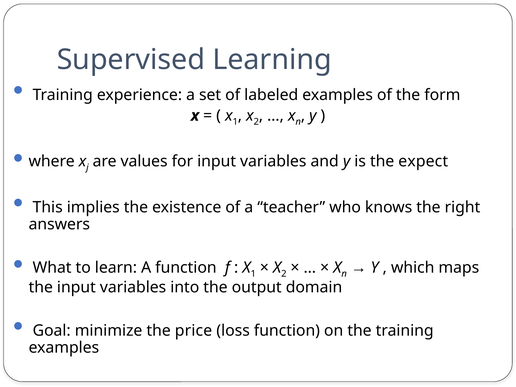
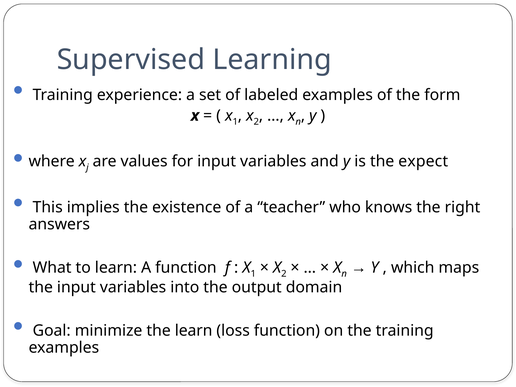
the price: price -> learn (194, 331)
